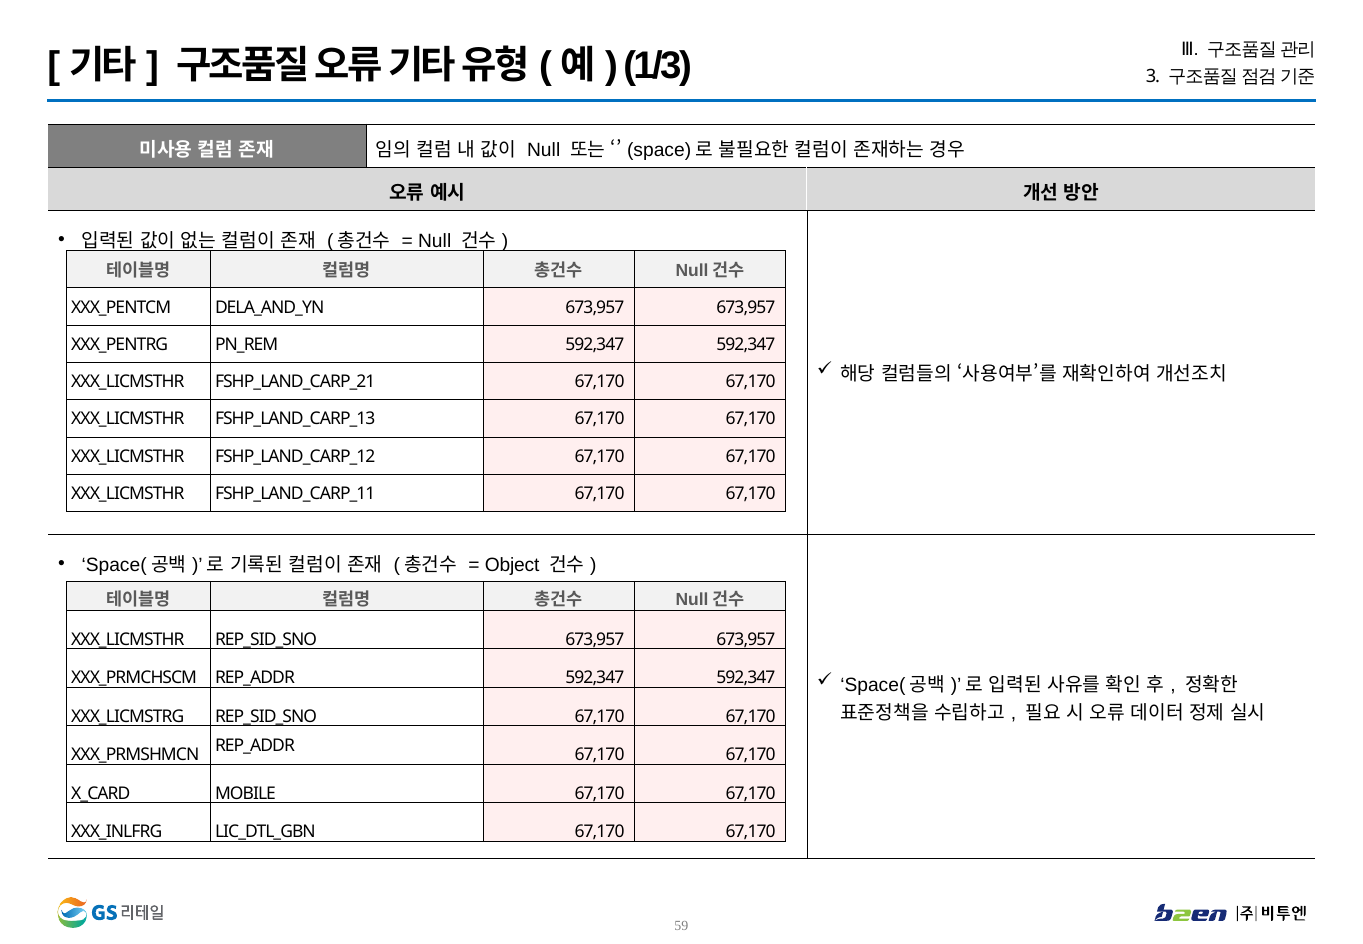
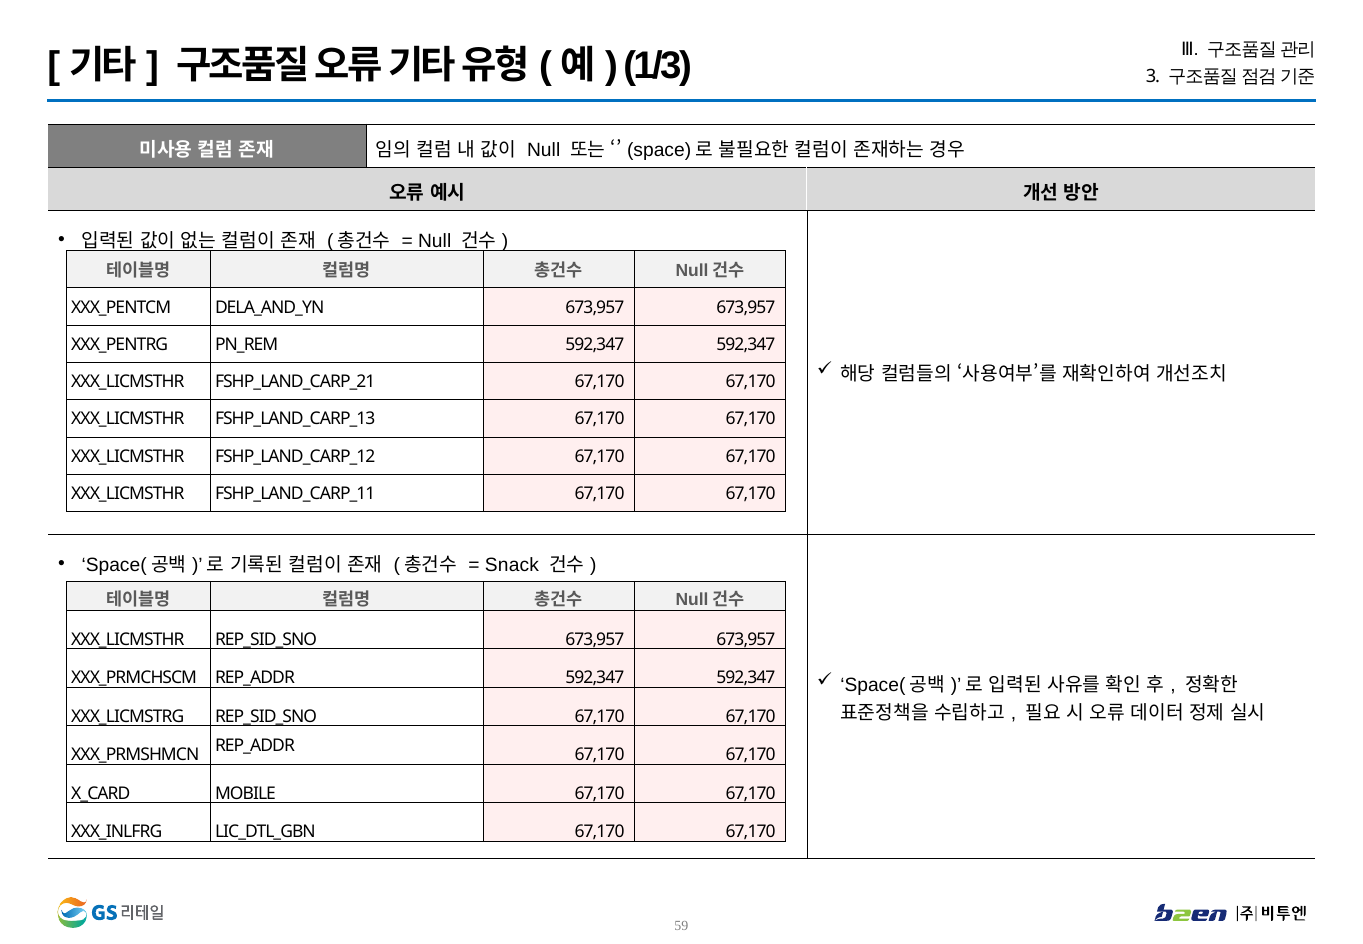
Object: Object -> Snack (512, 565)
